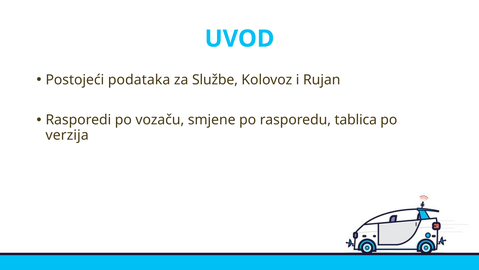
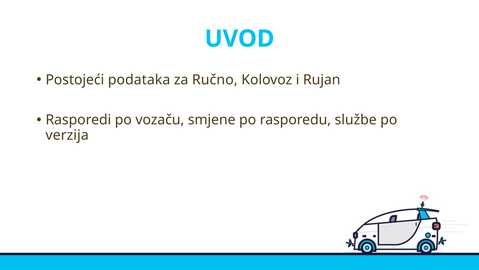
Službe: Službe -> Ručno (215, 80)
tablica: tablica -> službe (356, 120)
